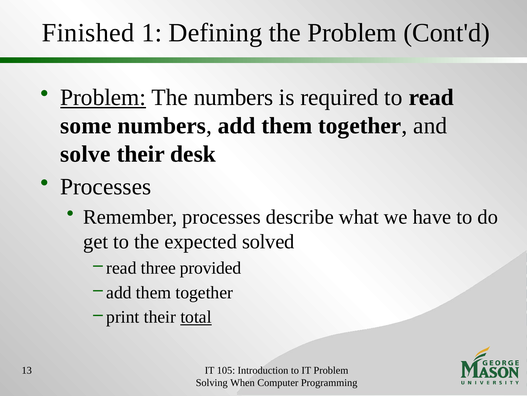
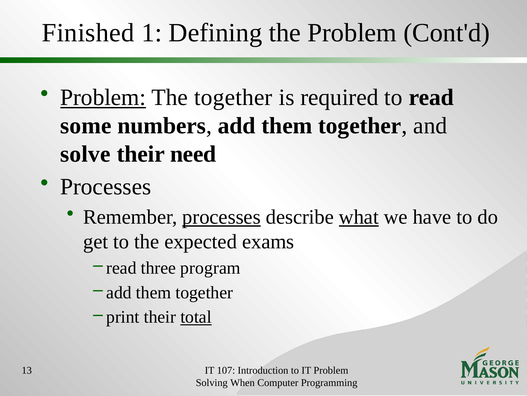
The numbers: numbers -> together (233, 97)
desk: desk -> need (193, 154)
processes underline: none -> present (221, 217)
what underline: none -> present (359, 217)
solved: solved -> exams (268, 241)
provided: provided -> program (210, 267)
105: 105 -> 107 (226, 370)
